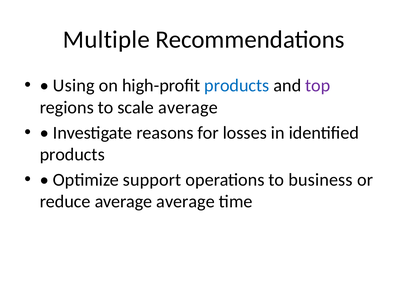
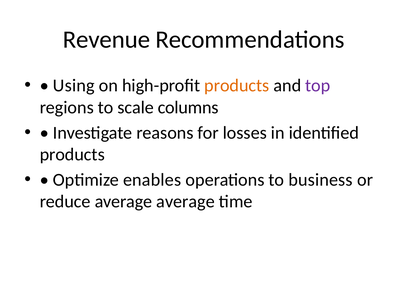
Multiple: Multiple -> Revenue (107, 39)
products colour: blue -> orange (237, 86)
scale average: average -> columns (188, 107)
support: support -> enables (152, 180)
